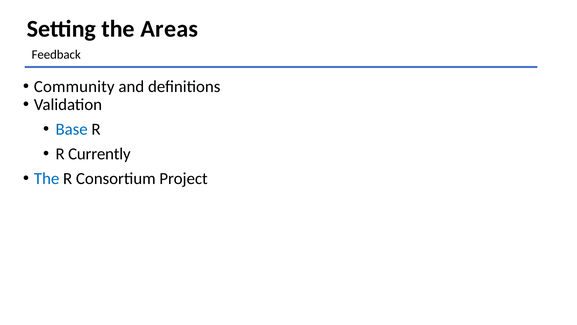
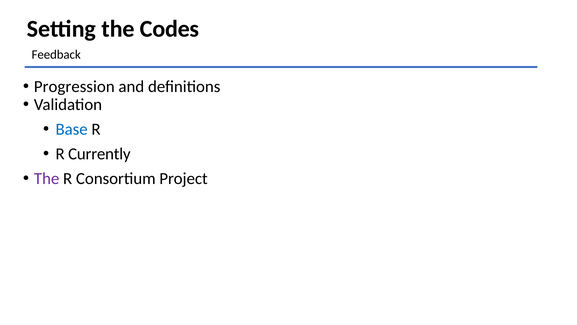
Areas: Areas -> Codes (170, 29)
Community: Community -> Progression (74, 86)
The colour: blue -> purple (47, 178)
